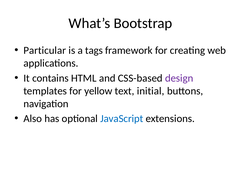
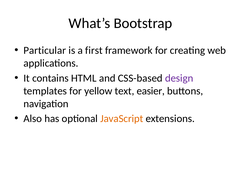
tags: tags -> first (94, 51)
initial: initial -> easier (151, 91)
JavaScript colour: blue -> orange (122, 119)
